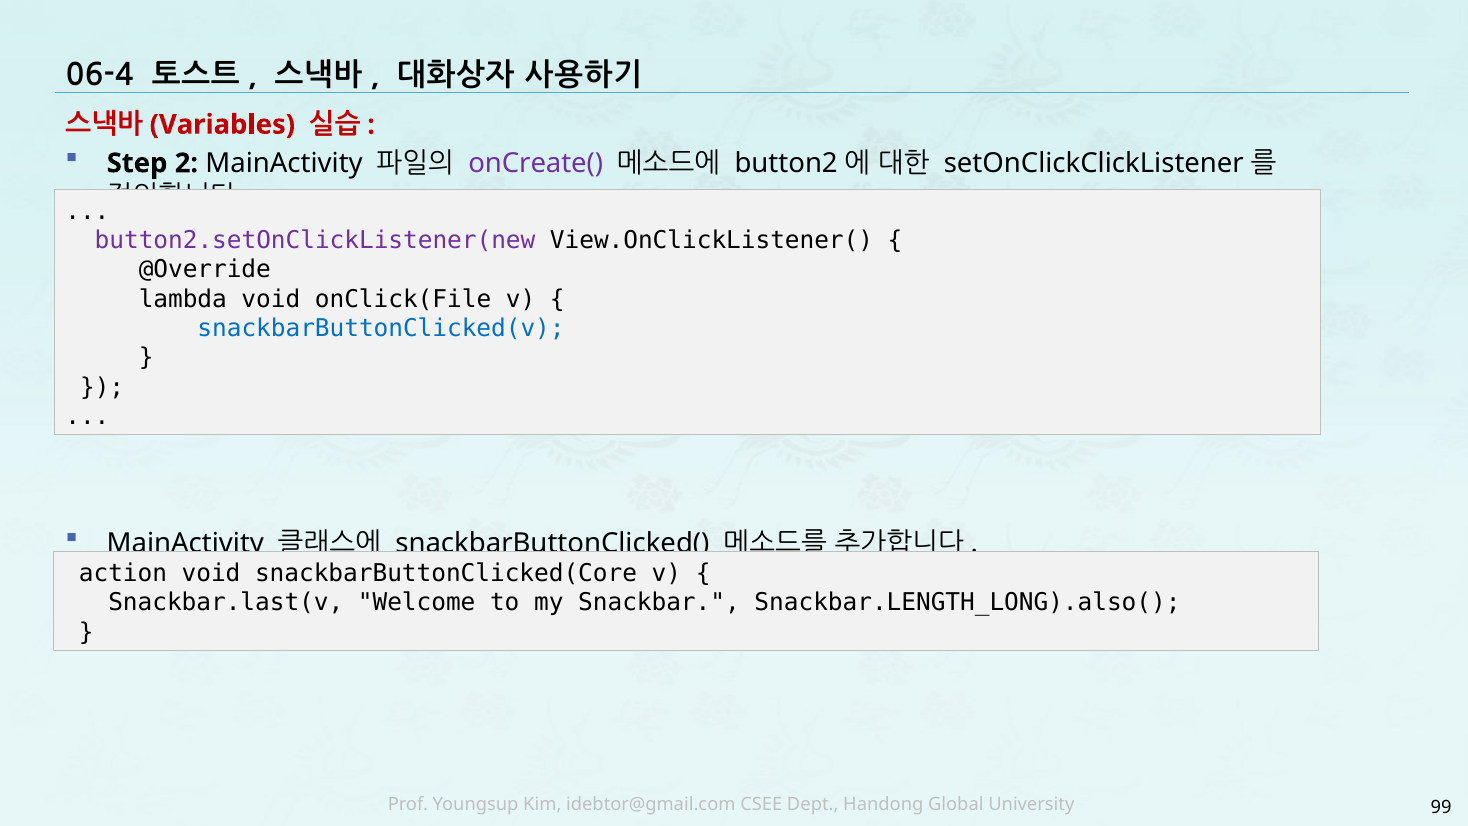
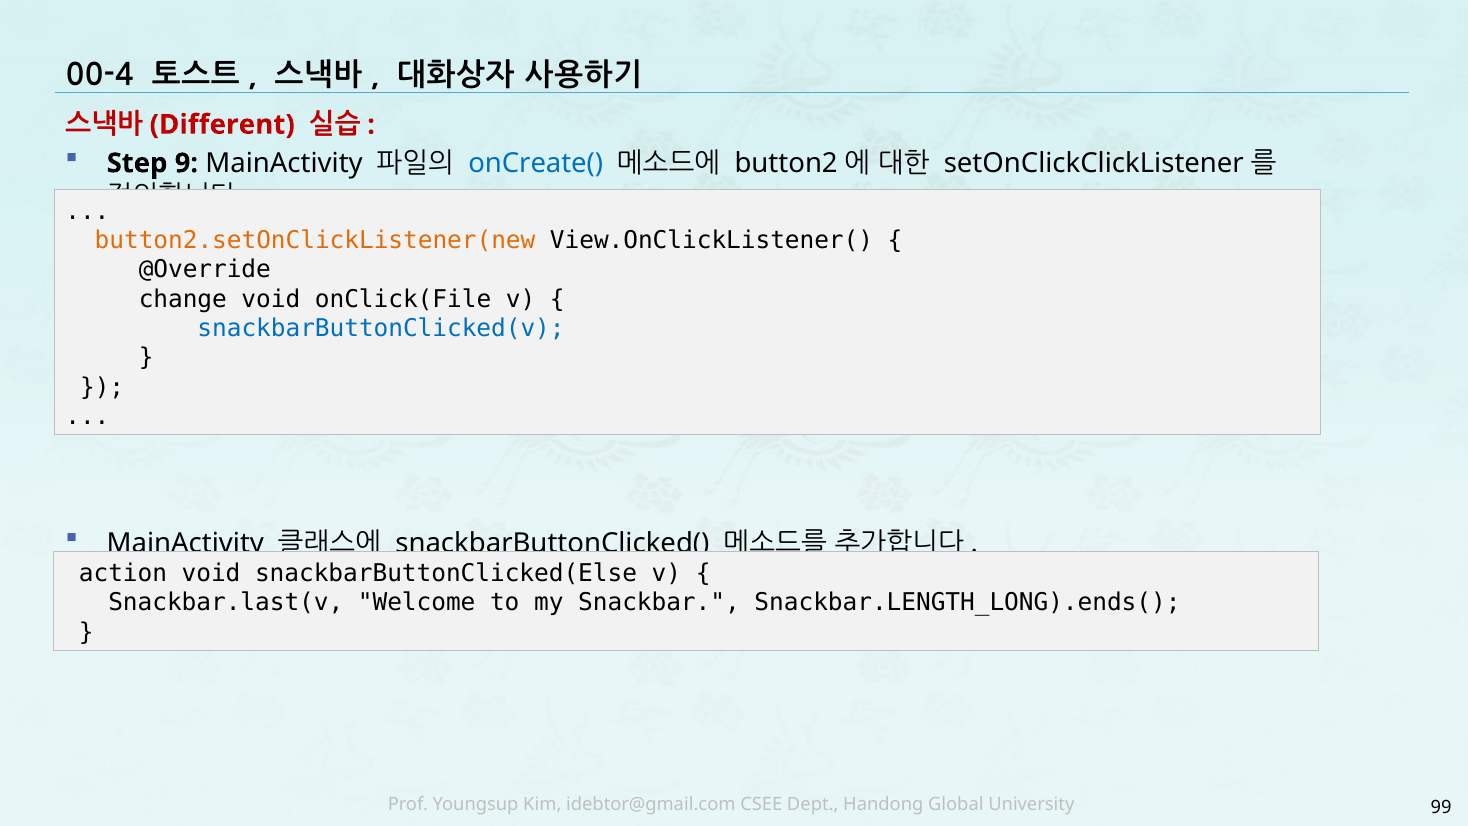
06-4: 06-4 -> 00-4 (100, 75)
Variables: Variables -> Different (222, 125)
2: 2 -> 9 (186, 163)
onCreate( colour: purple -> blue (536, 163)
button2.setOnClickListener(new colour: purple -> orange (315, 240)
lambda: lambda -> change (183, 299)
snackbarButtonClicked(Core: snackbarButtonClicked(Core -> snackbarButtonClicked(Else (446, 573)
Snackbar.LENGTH_LONG).also(: Snackbar.LENGTH_LONG).also( -> Snackbar.LENGTH_LONG).ends( (967, 603)
